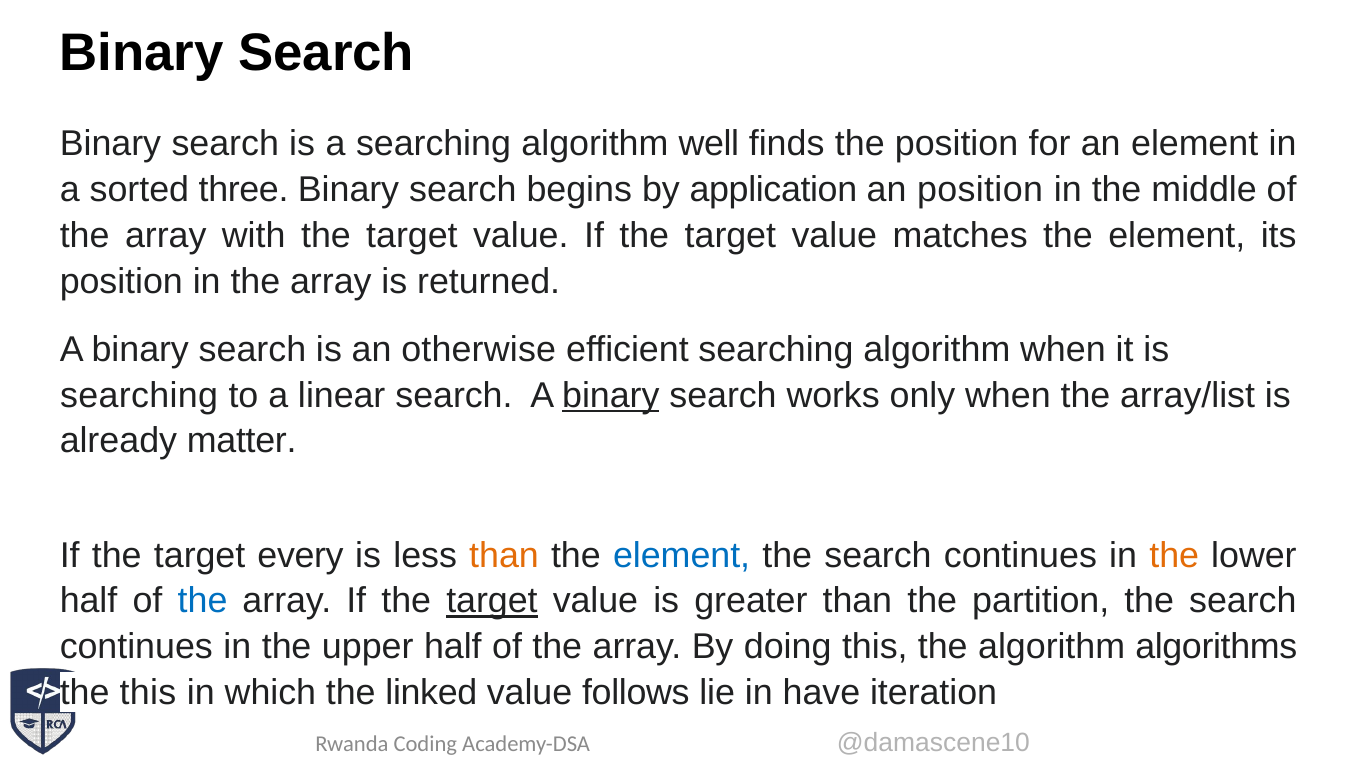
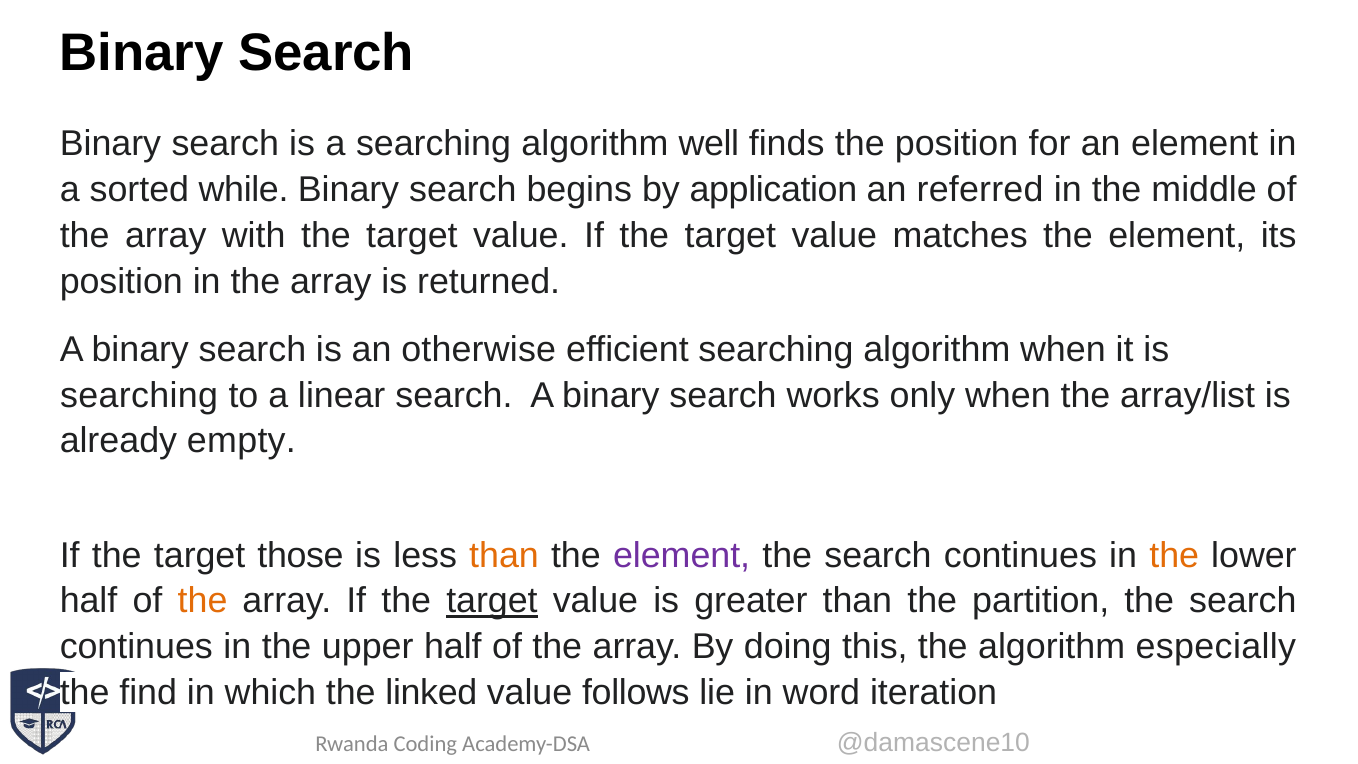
three: three -> while (244, 190)
an position: position -> referred (980, 190)
binary underline: present -> none (611, 395)
matter: matter -> empty (241, 441)
every: every -> those (301, 555)
element colour: blue -> purple (682, 555)
the colour: blue -> orange (203, 601)
algorithms: algorithms -> especially (1216, 647)
the this: this -> find (148, 693)
have: have -> word (821, 693)
